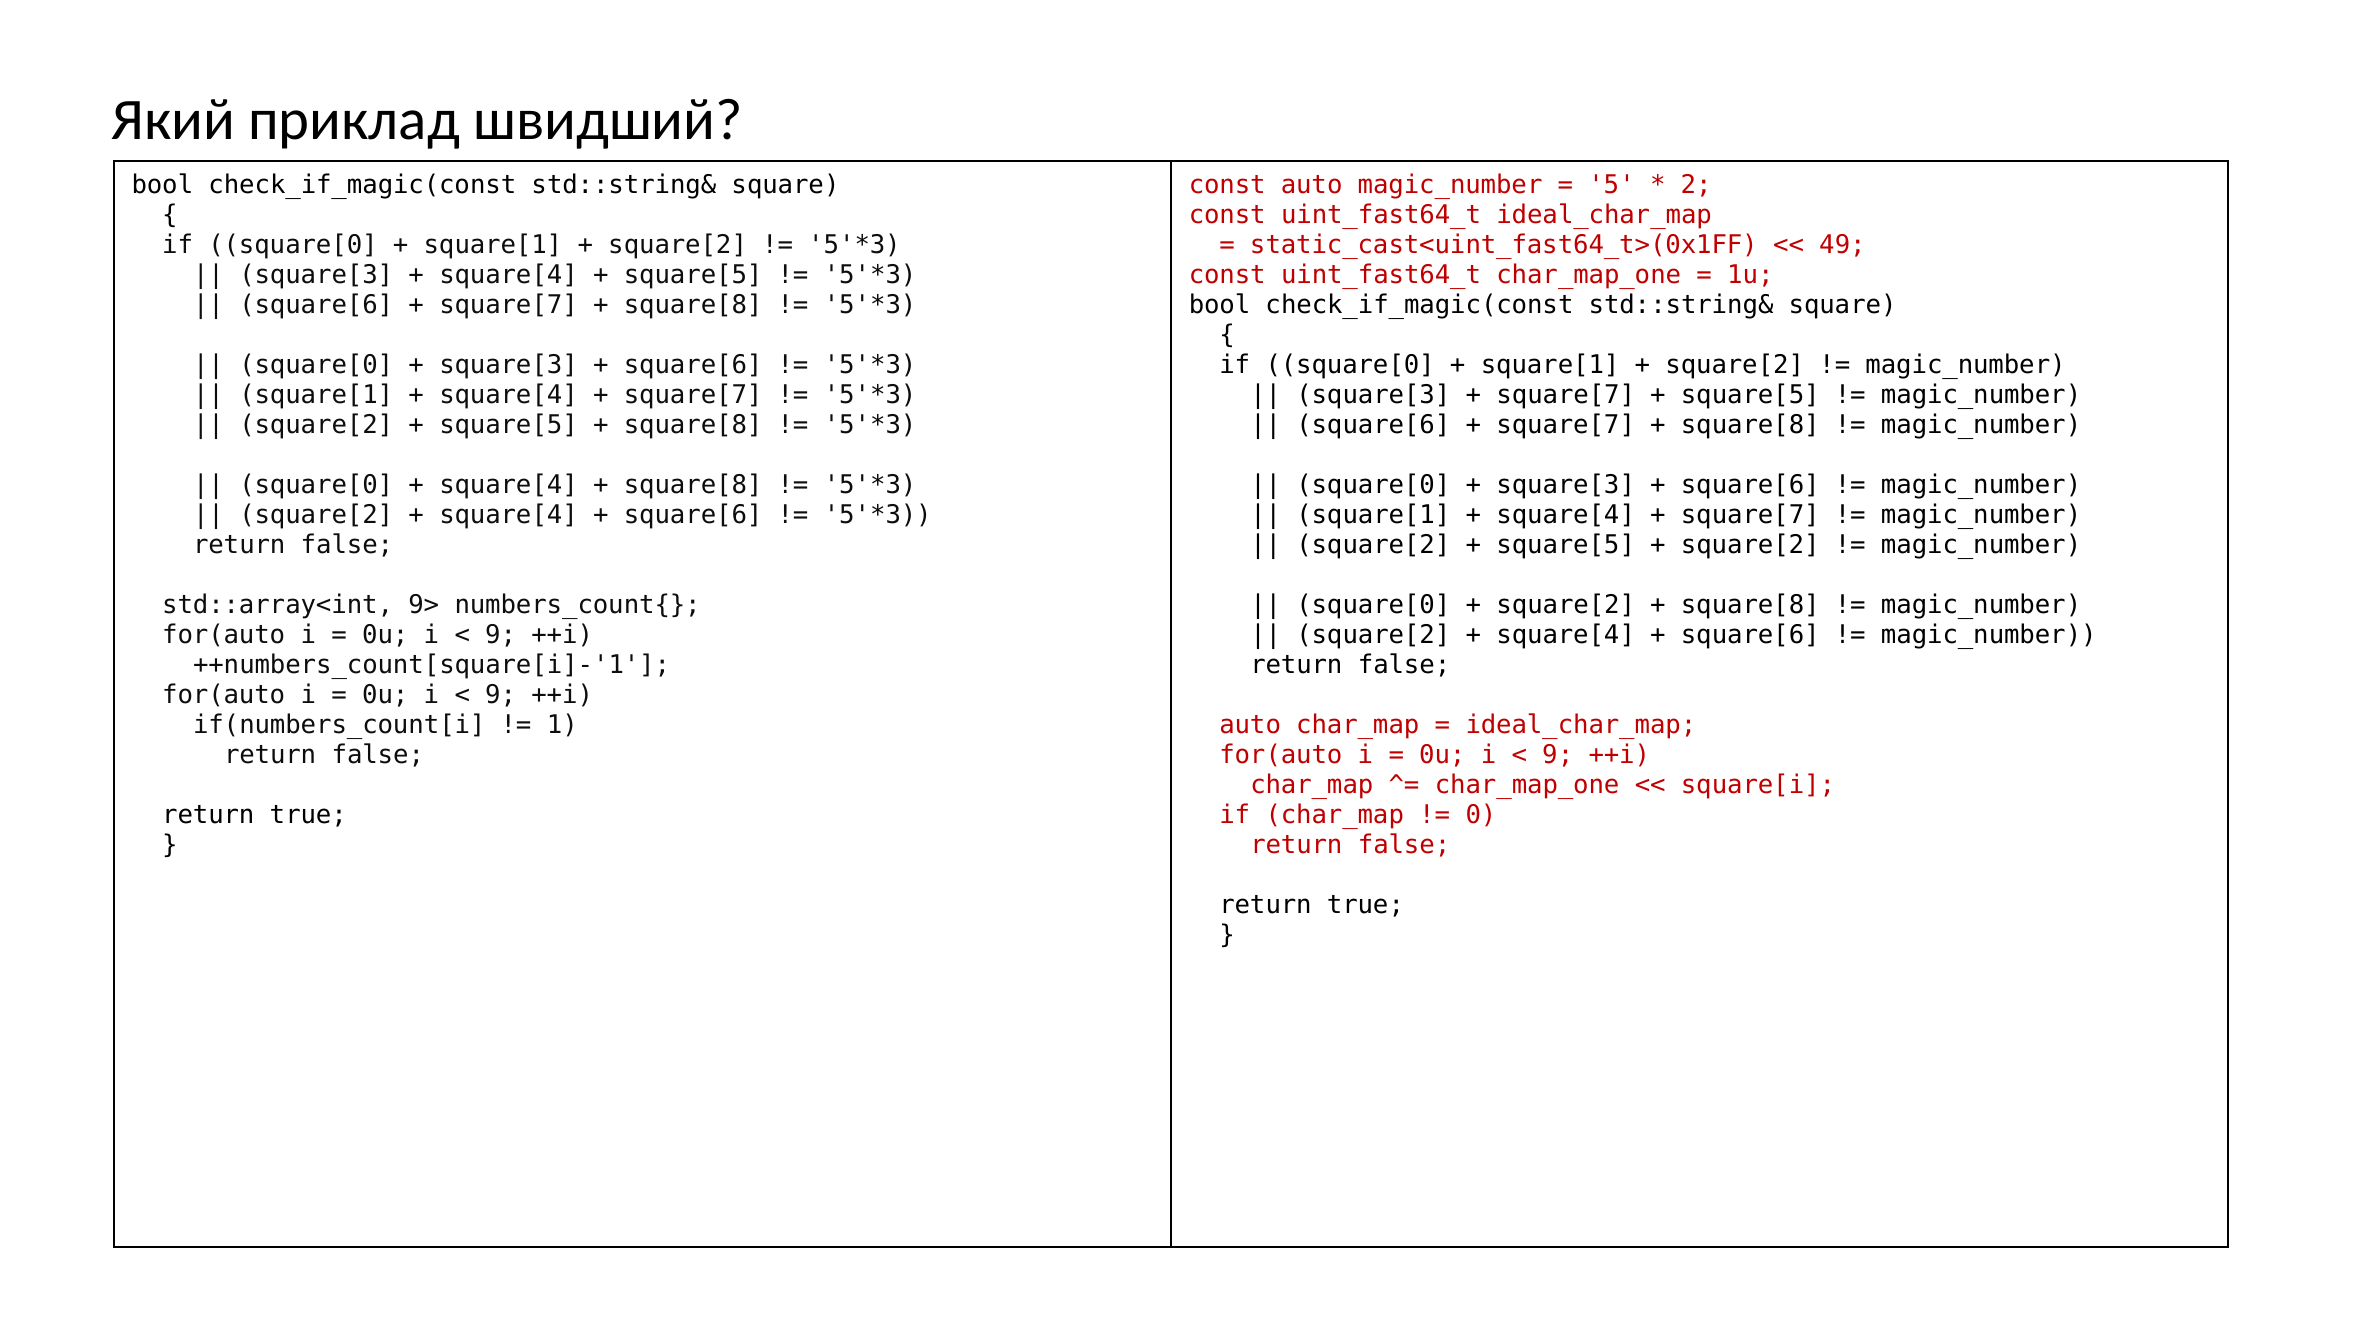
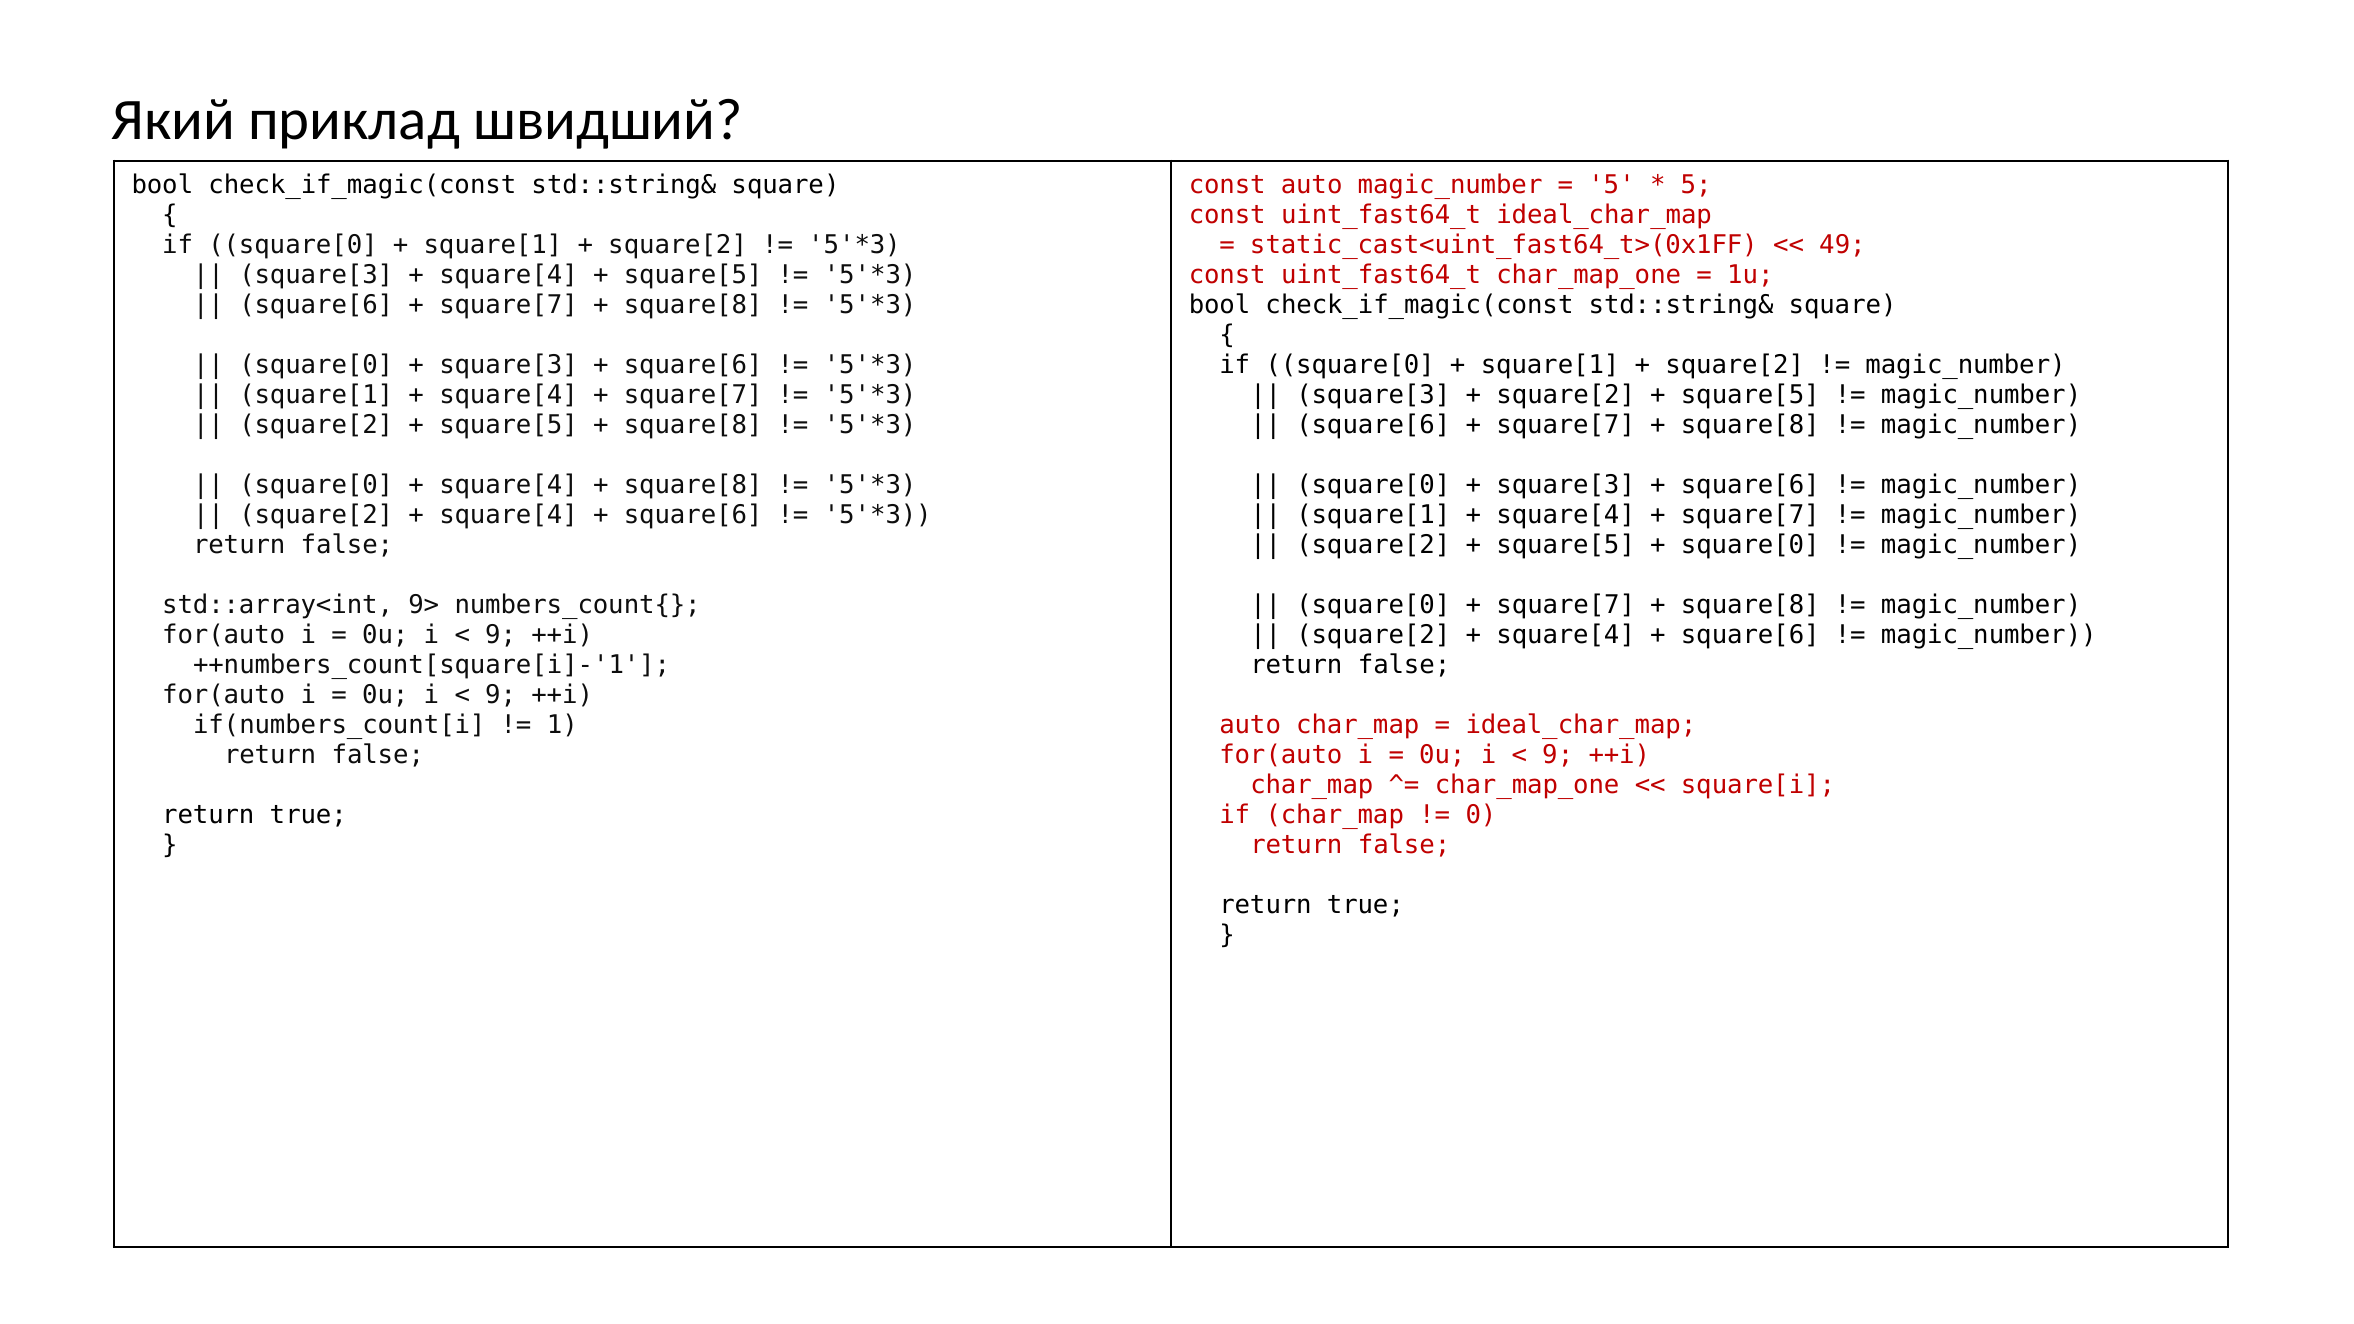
2: 2 -> 5 (1696, 185)
square[7: square[7 -> square[2 (1566, 395)
square[2: square[2 -> square[0 (1750, 545)
square[2: square[2 -> square[7 (1566, 605)
